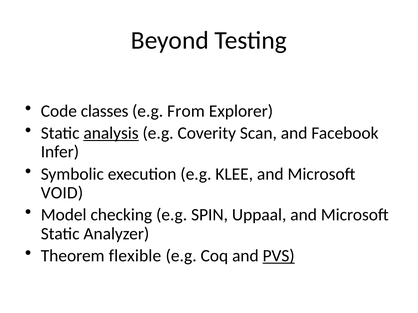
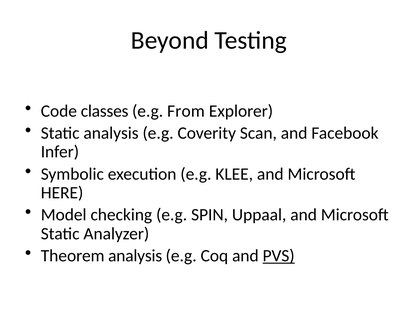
analysis underline: present -> none (111, 133)
VOID: VOID -> HERE (62, 193)
Theorem flexible: flexible -> analysis (135, 256)
